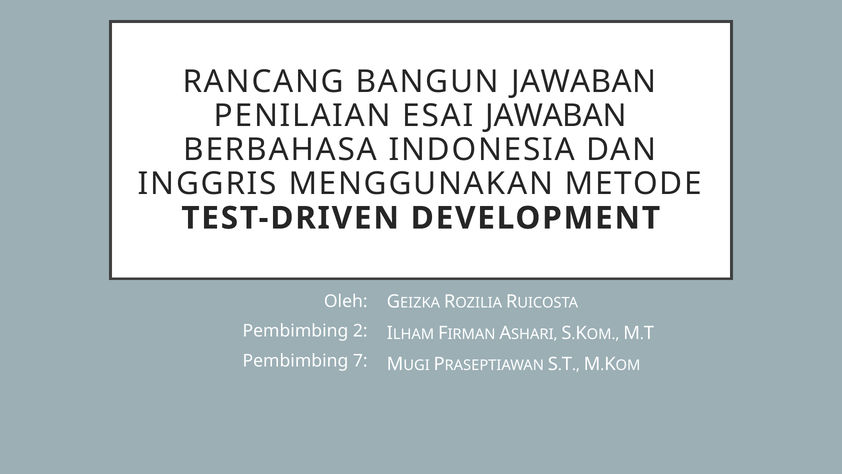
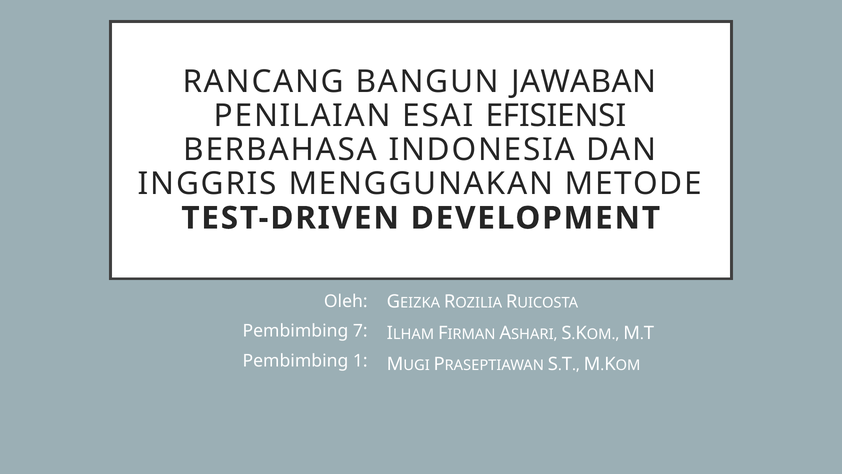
ESAI JAWABAN: JAWABAN -> EFISIENSI (556, 116)
2: 2 -> 7 (360, 331)
7: 7 -> 1 (360, 361)
